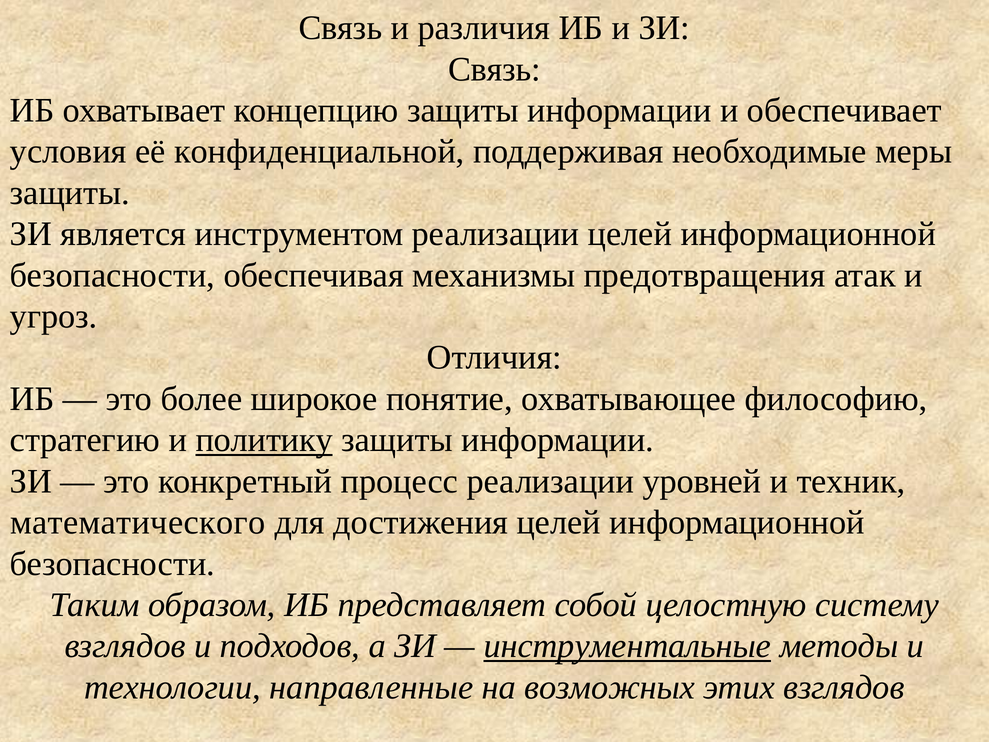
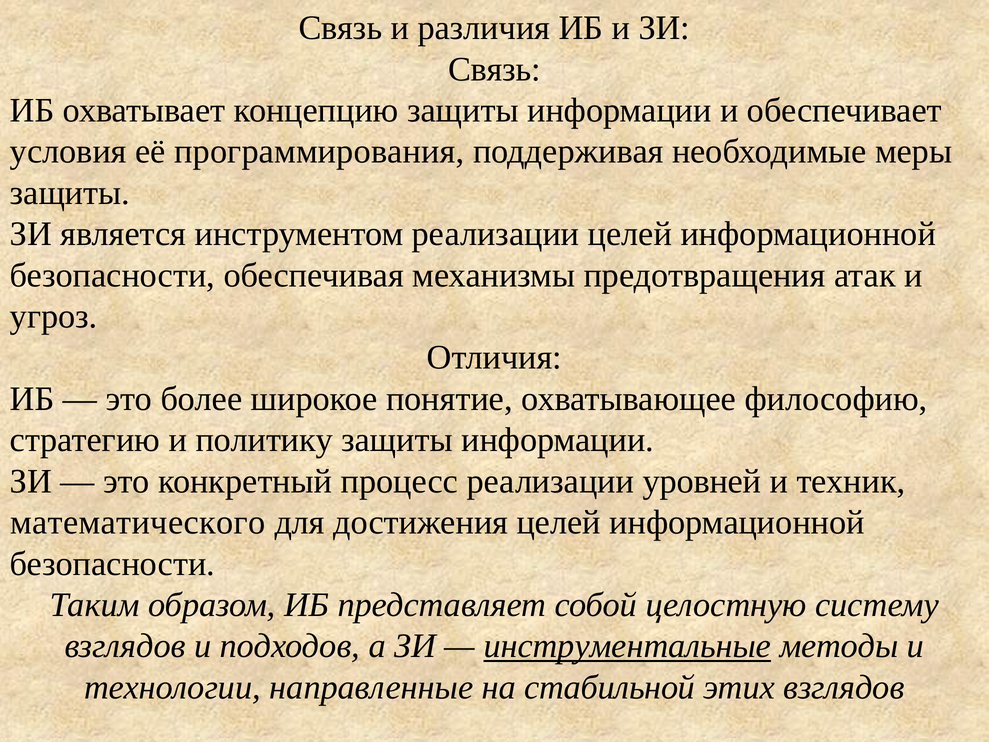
конфиденциальной: конфиденциальной -> программирования (319, 152)
политику underline: present -> none (264, 440)
возможных: возможных -> стабильной (610, 687)
